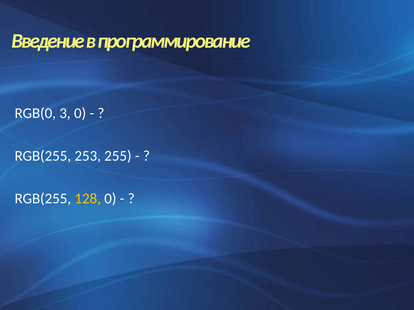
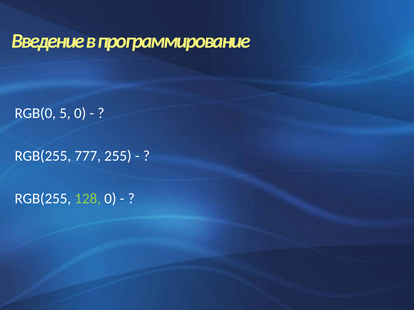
3: 3 -> 5 (65, 114)
253: 253 -> 777 (88, 156)
128 colour: yellow -> light green (88, 199)
